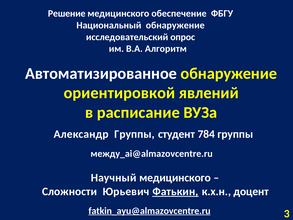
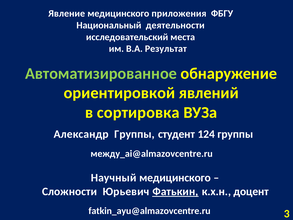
Решение: Решение -> Явление (67, 14)
обеспечение: обеспечение -> приложения (179, 14)
Национальный обнаружение: обнаружение -> деятельности (175, 25)
опрос: опрос -> места (183, 37)
Алгоритм: Алгоритм -> Результат (166, 49)
Автоматизированное colour: white -> light green (101, 73)
расписание: расписание -> сортировка (138, 112)
784: 784 -> 124 (206, 134)
fatkin_ayu@almazovcentre.ru underline: present -> none (149, 211)
